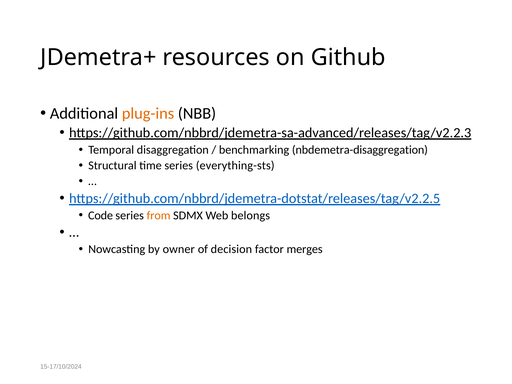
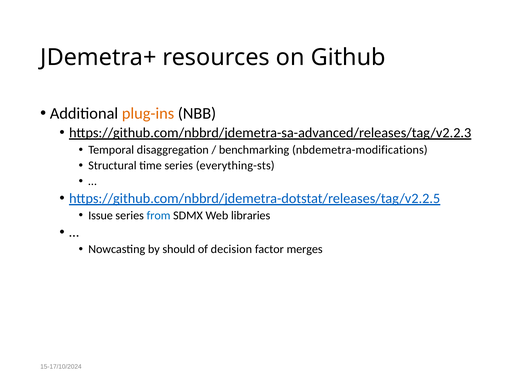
nbdemetra-disaggregation: nbdemetra-disaggregation -> nbdemetra-modifications (360, 150)
Code: Code -> Issue (101, 215)
from colour: orange -> blue (159, 215)
belongs: belongs -> libraries (251, 215)
owner: owner -> should (179, 249)
